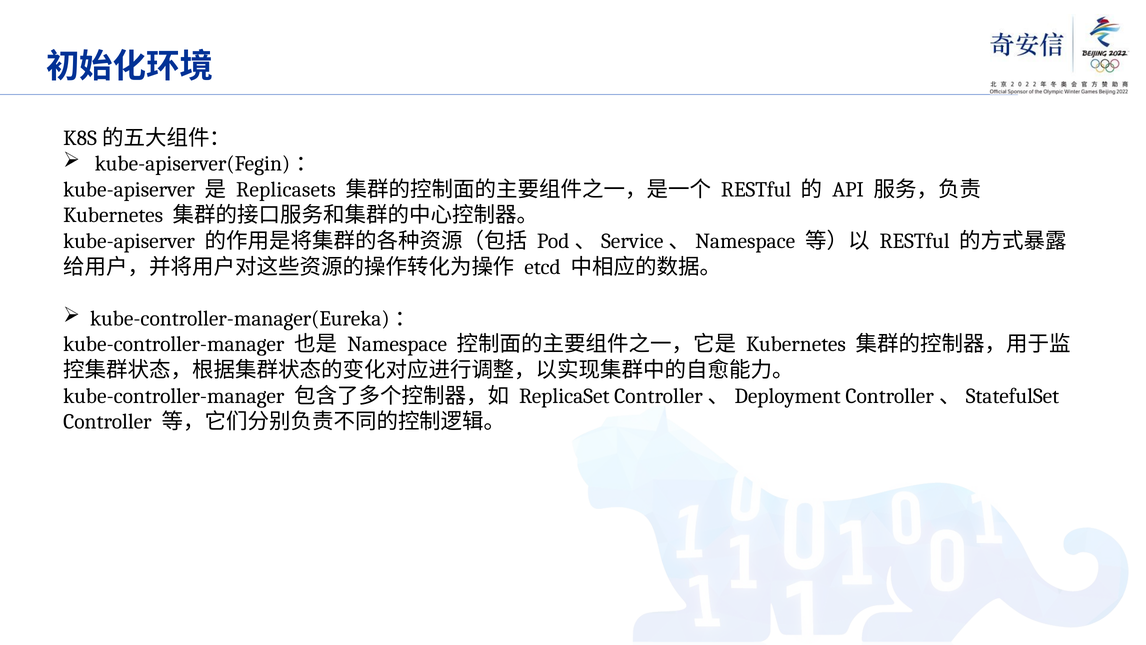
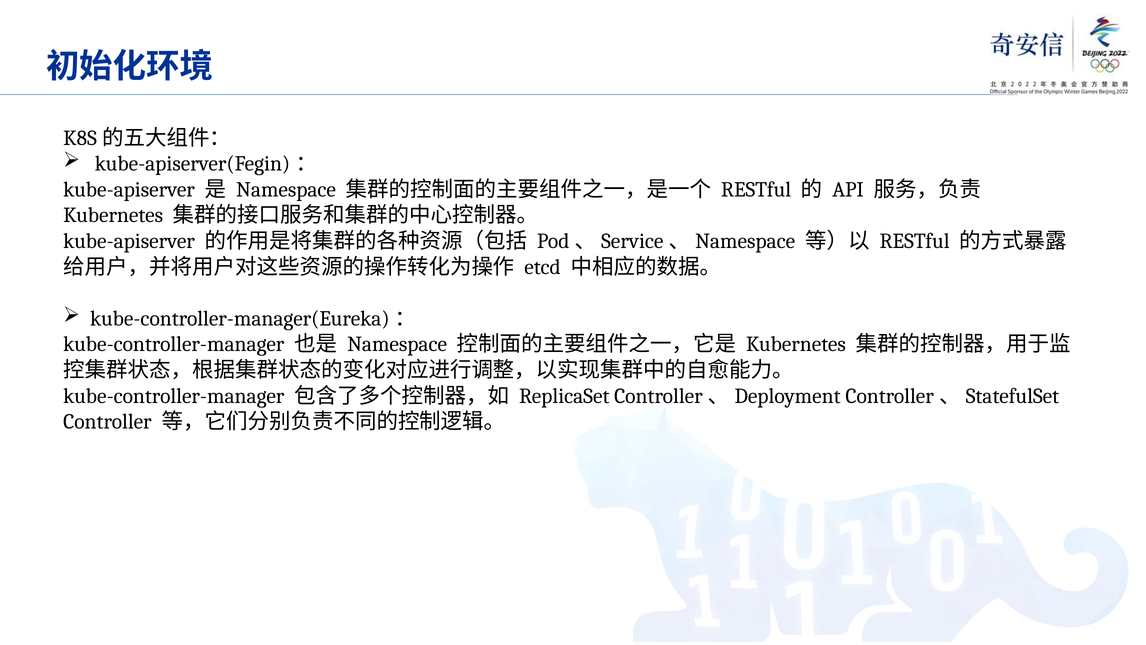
Replicasets: Replicasets -> Namespace (286, 189)
